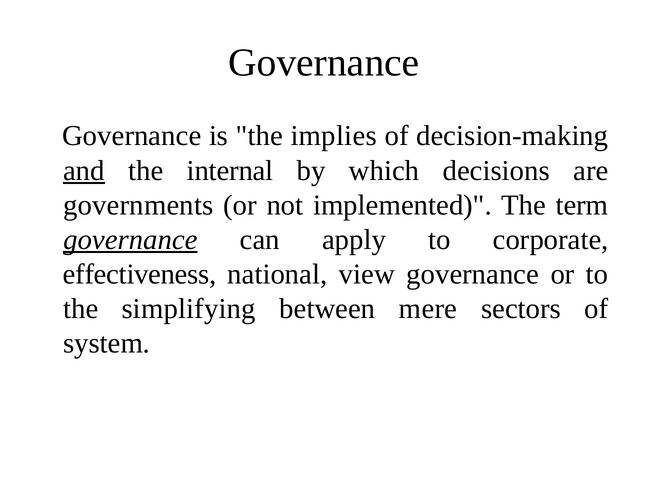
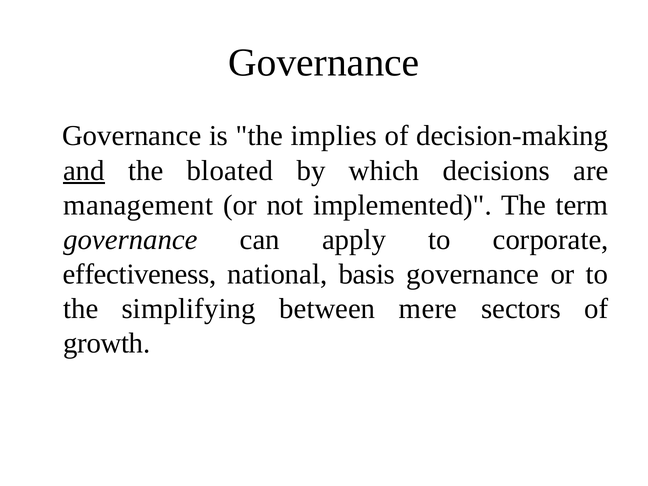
internal: internal -> bloated (230, 171)
governments: governments -> management (138, 205)
governance underline: present -> none (130, 240)
view: view -> basis (367, 274)
system: system -> growth (107, 343)
